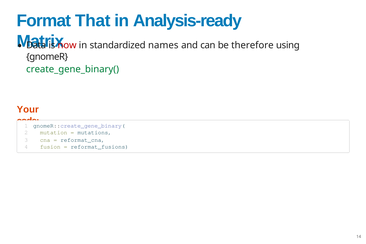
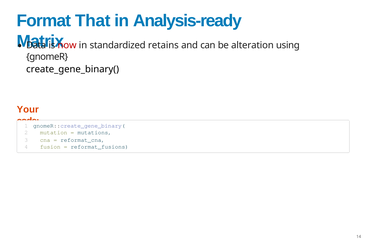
names: names -> retains (163, 45)
therefore: therefore -> alteration (252, 45)
create_gene_binary( colour: green -> black (73, 69)
